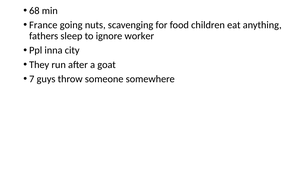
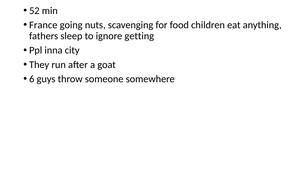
68: 68 -> 52 (34, 11)
worker: worker -> getting (139, 36)
7: 7 -> 6 (32, 79)
